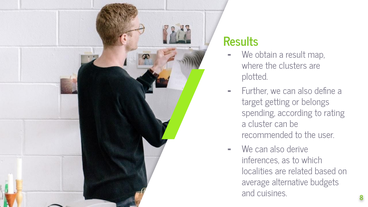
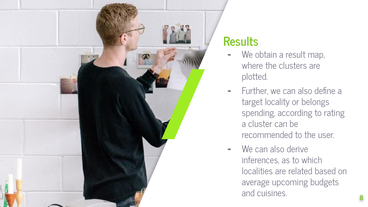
getting: getting -> locality (277, 102)
alternative: alternative -> upcoming (290, 182)
